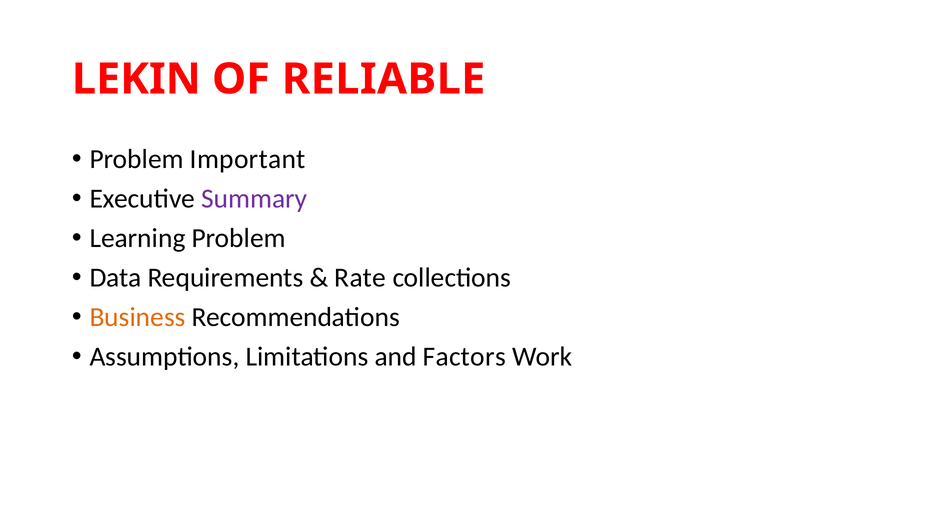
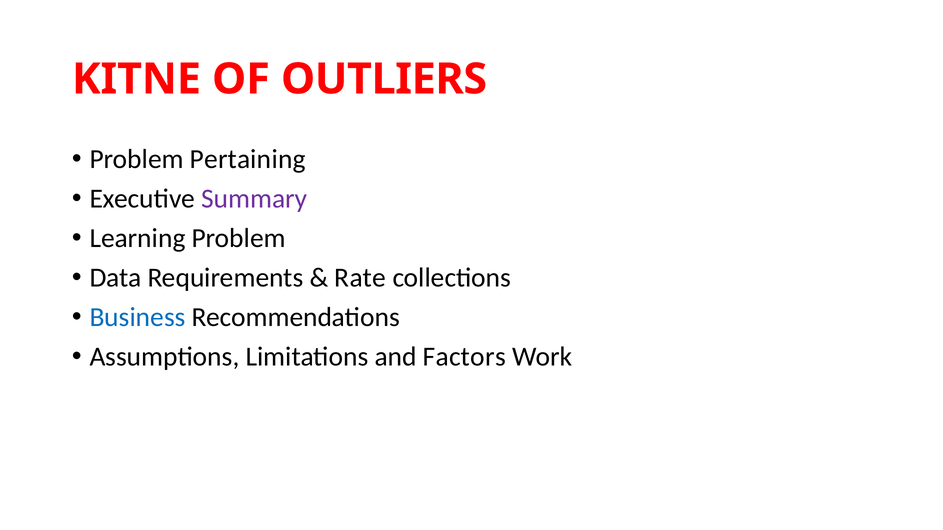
LEKIN: LEKIN -> KITNE (136, 79)
RELIABLE: RELIABLE -> OUTLIERS (384, 79)
Important: Important -> Pertaining (248, 159)
Business colour: orange -> blue (138, 318)
